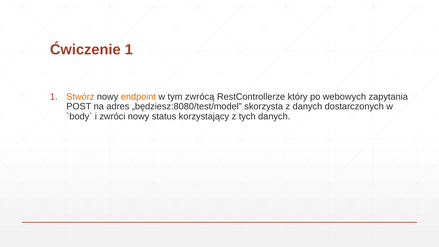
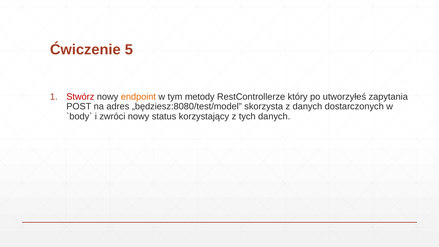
Ćwiczenie 1: 1 -> 5 (129, 50)
Stwórz colour: orange -> red (80, 97)
zwrócą: zwrócą -> metody (200, 97)
webowych: webowych -> utworzyłeś (344, 97)
